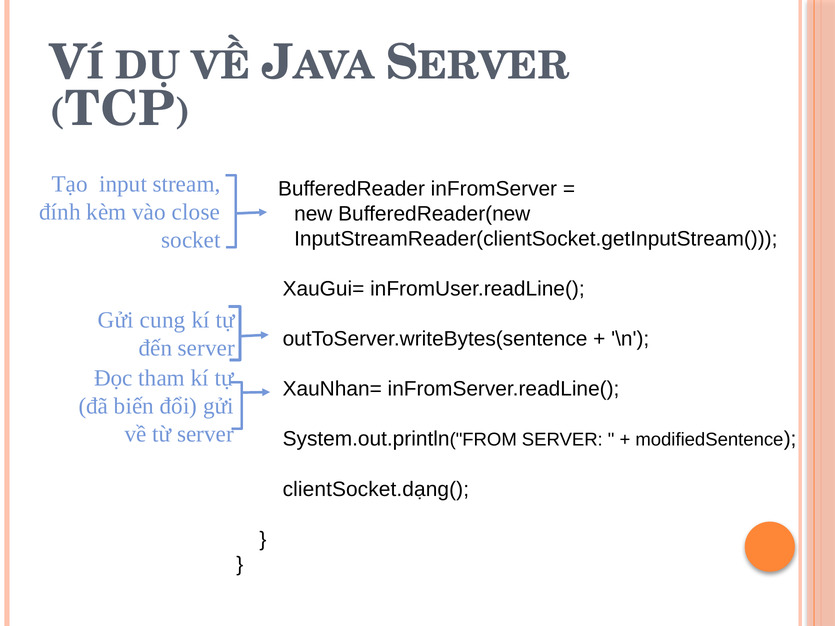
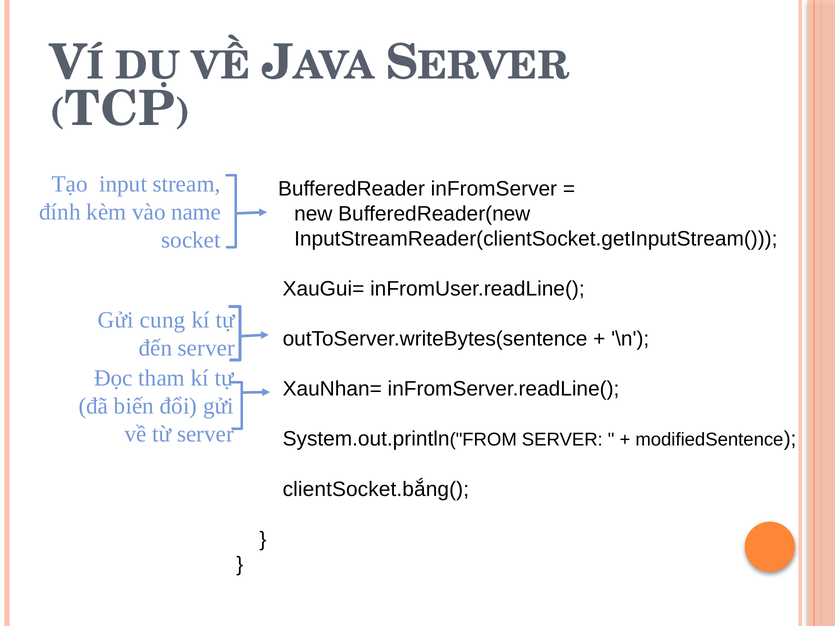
close: close -> name (196, 212)
clientSocket.dạng(: clientSocket.dạng( -> clientSocket.bắng( (376, 489)
